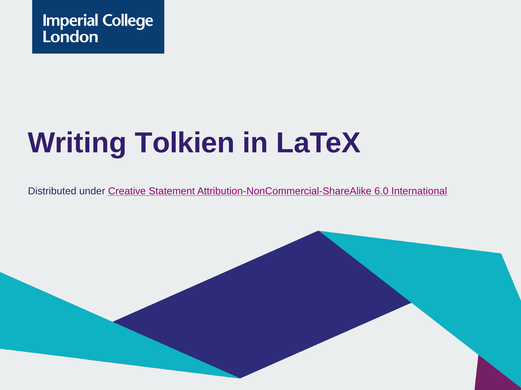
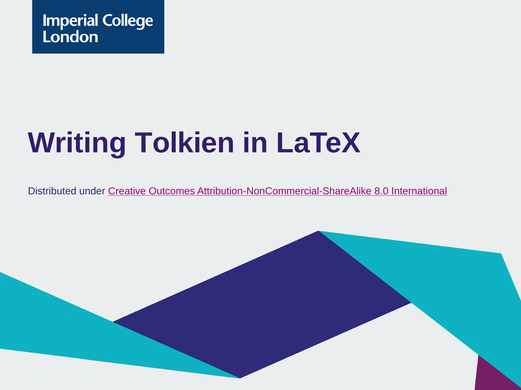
Statement: Statement -> Outcomes (172, 191)
6.0: 6.0 -> 8.0 (381, 191)
